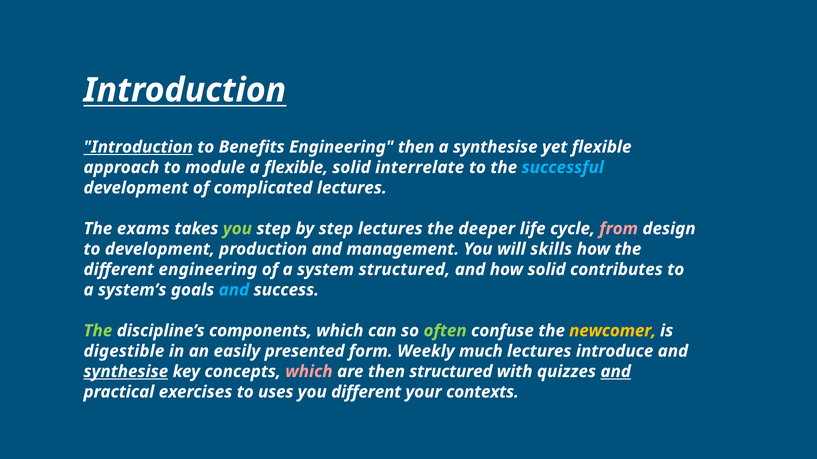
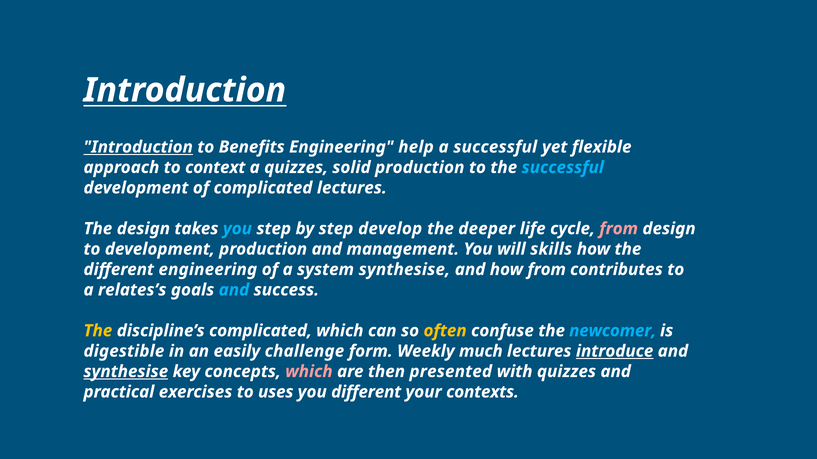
Engineering then: then -> help (416, 147)
a synthesise: synthesise -> successful (495, 147)
module: module -> context (215, 168)
a flexible: flexible -> quizzes (296, 168)
solid interrelate: interrelate -> production (420, 168)
The exams: exams -> design (143, 229)
you colour: light green -> light blue (237, 229)
step lectures: lectures -> develop (390, 229)
system structured: structured -> synthesise (404, 270)
how solid: solid -> from (547, 270)
system’s: system’s -> relates’s (132, 290)
The colour: light green -> yellow (98, 331)
discipline’s components: components -> complicated (260, 331)
often colour: light green -> yellow (445, 331)
newcomer colour: yellow -> light blue (613, 331)
presented: presented -> challenge (304, 352)
introduce underline: none -> present (615, 352)
then structured: structured -> presented (451, 372)
and underline: present -> none (616, 372)
